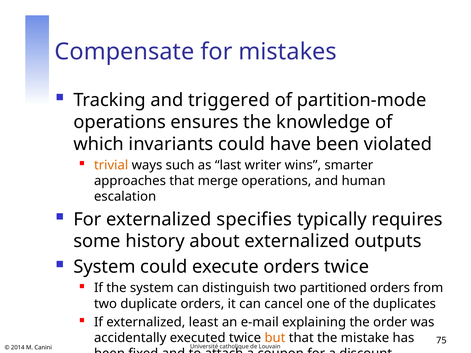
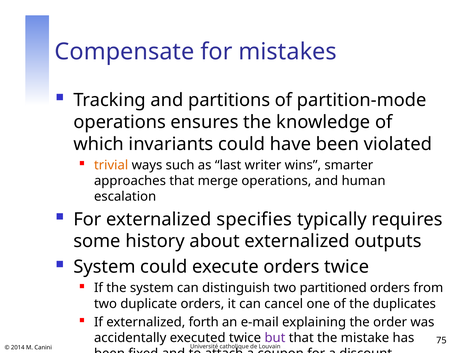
triggered: triggered -> partitions (229, 100)
least: least -> forth (204, 322)
but colour: orange -> purple (275, 338)
